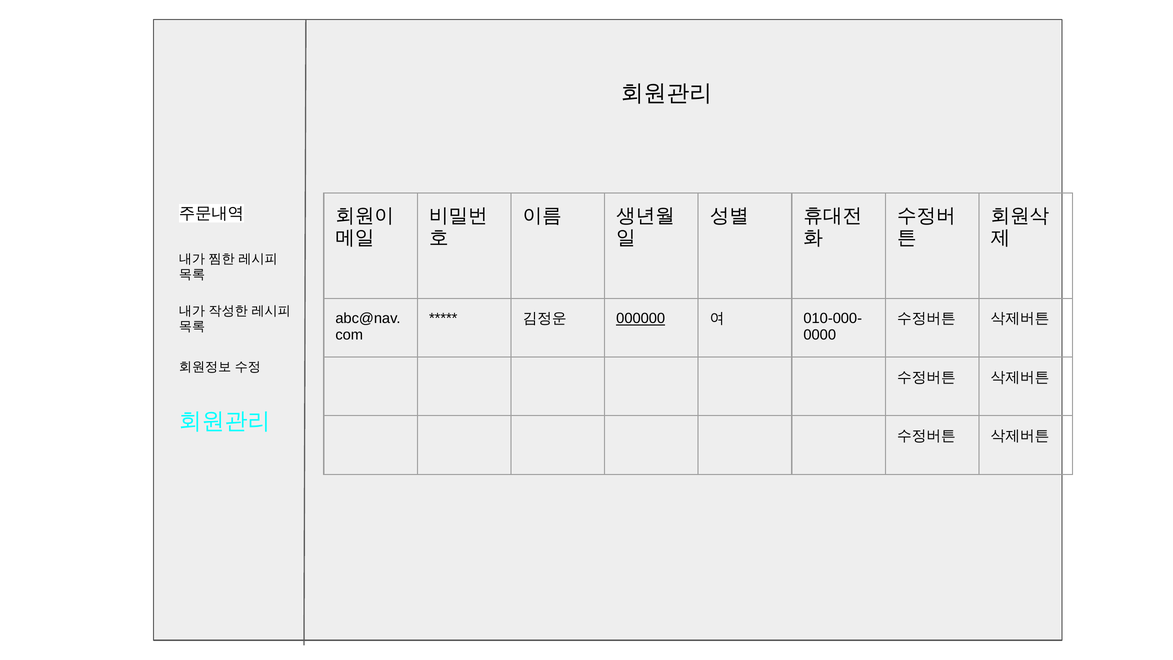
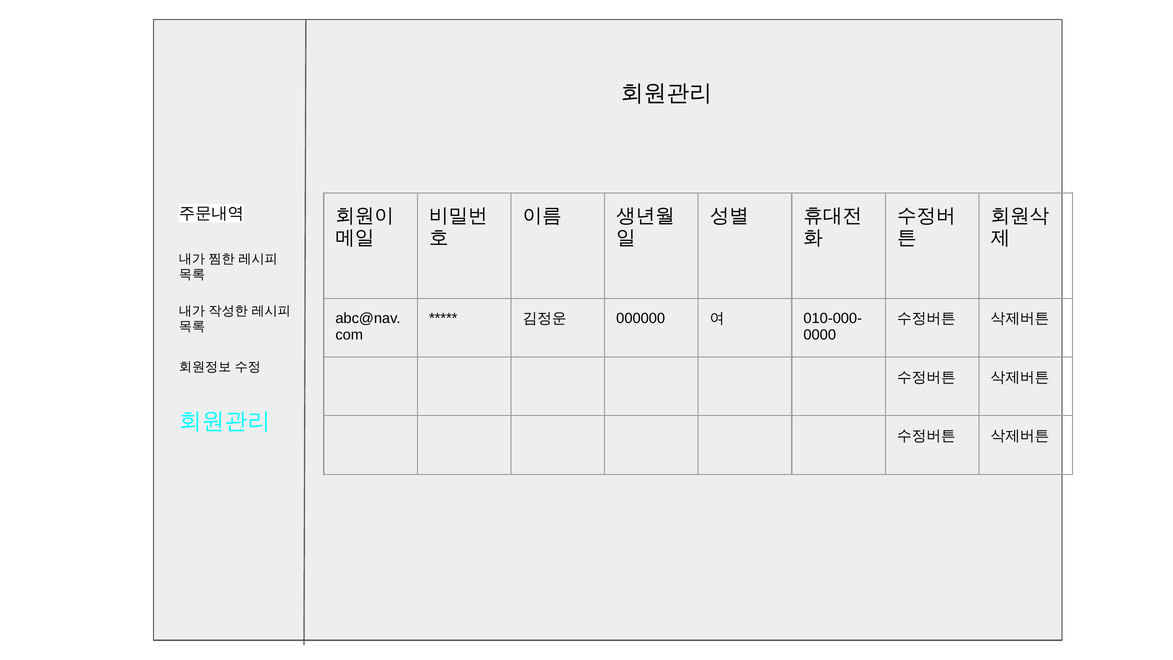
000000 underline: present -> none (641, 318)
